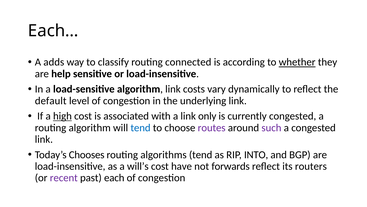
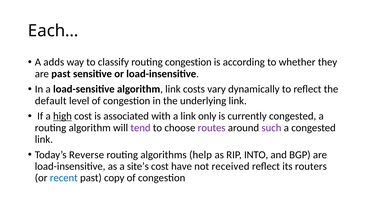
routing connected: connected -> congestion (188, 62)
whether underline: present -> none (297, 62)
are help: help -> past (61, 74)
tend colour: blue -> purple (141, 127)
Chooses: Chooses -> Reverse (87, 154)
algorithms tend: tend -> help (201, 154)
will’s: will’s -> site’s (138, 166)
forwards: forwards -> received (231, 166)
recent colour: purple -> blue (64, 177)
each: each -> copy (114, 177)
